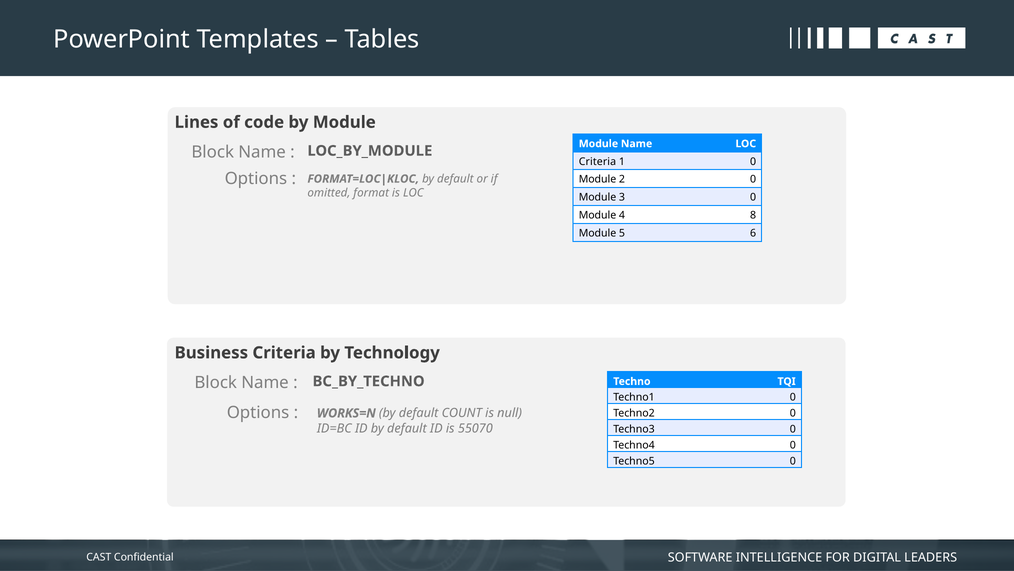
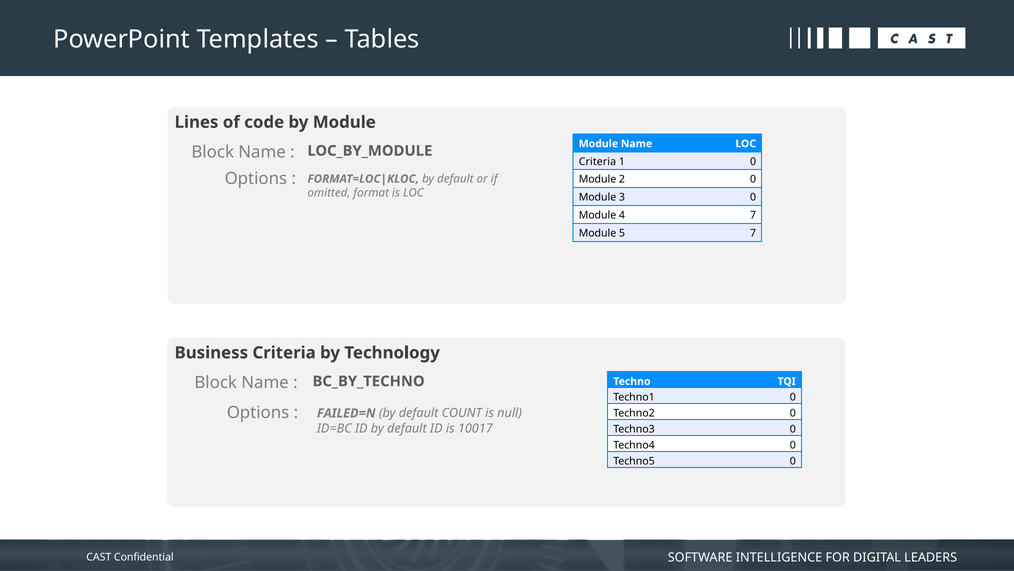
4 8: 8 -> 7 (753, 215)
5 6: 6 -> 7 (753, 233)
WORKS=N: WORKS=N -> FAILED=N (346, 413)
55070: 55070 -> 10017 (475, 428)
